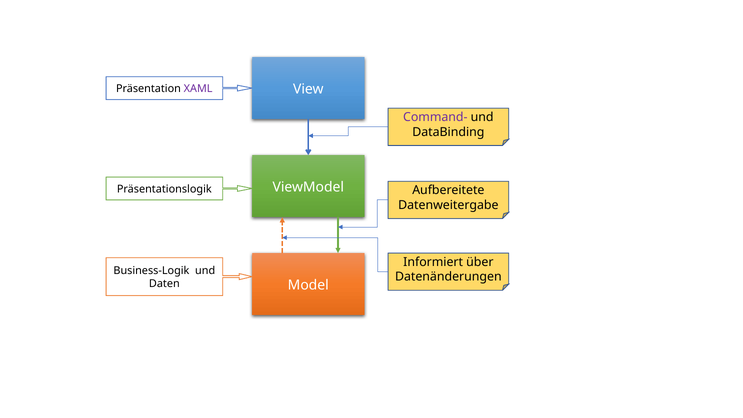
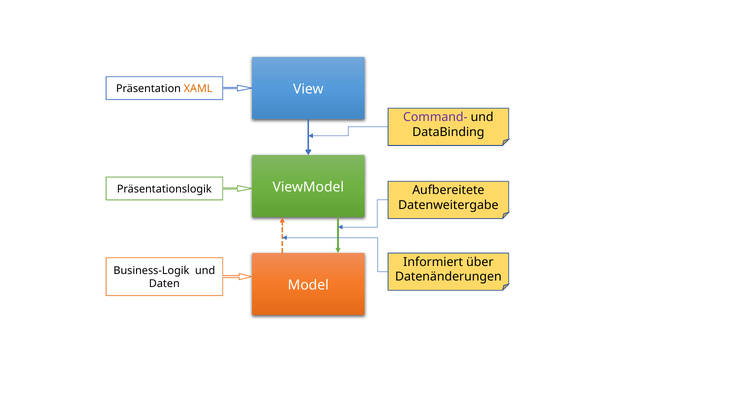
XAML colour: purple -> orange (198, 89)
